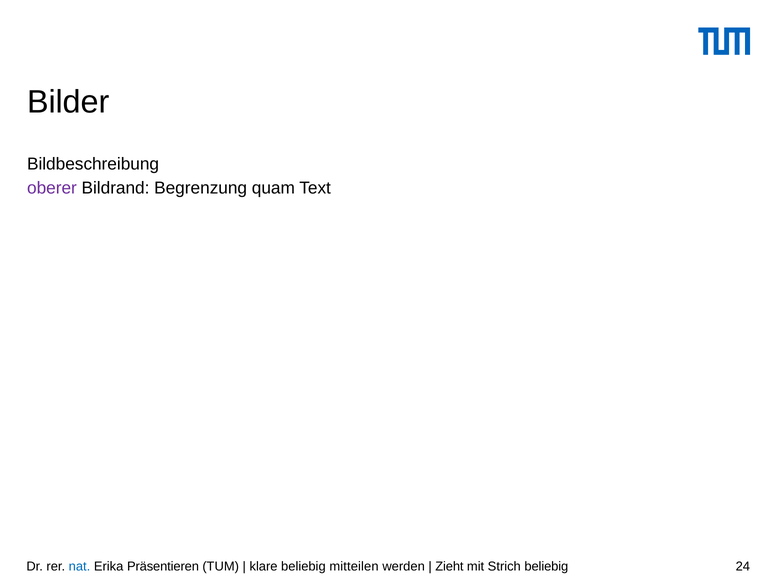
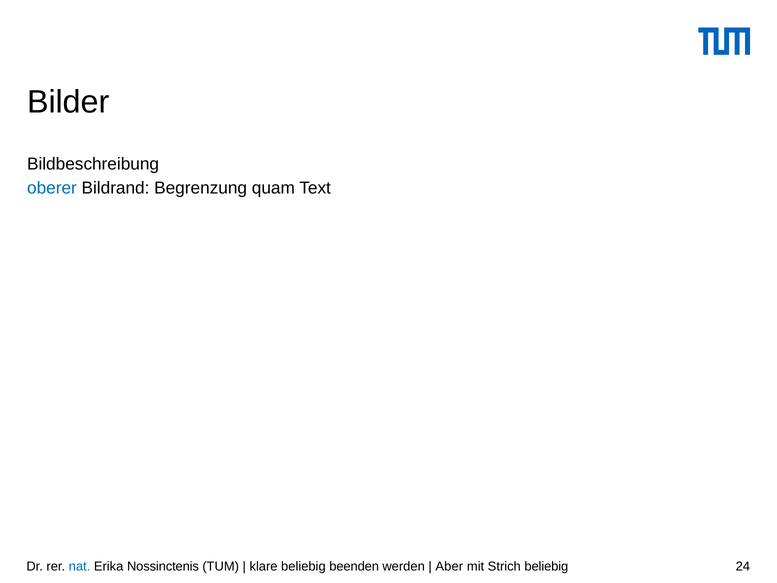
oberer colour: purple -> blue (52, 188)
Präsentieren: Präsentieren -> Nossinctenis (163, 566)
mitteilen: mitteilen -> beenden (354, 566)
Zieht: Zieht -> Aber (449, 566)
